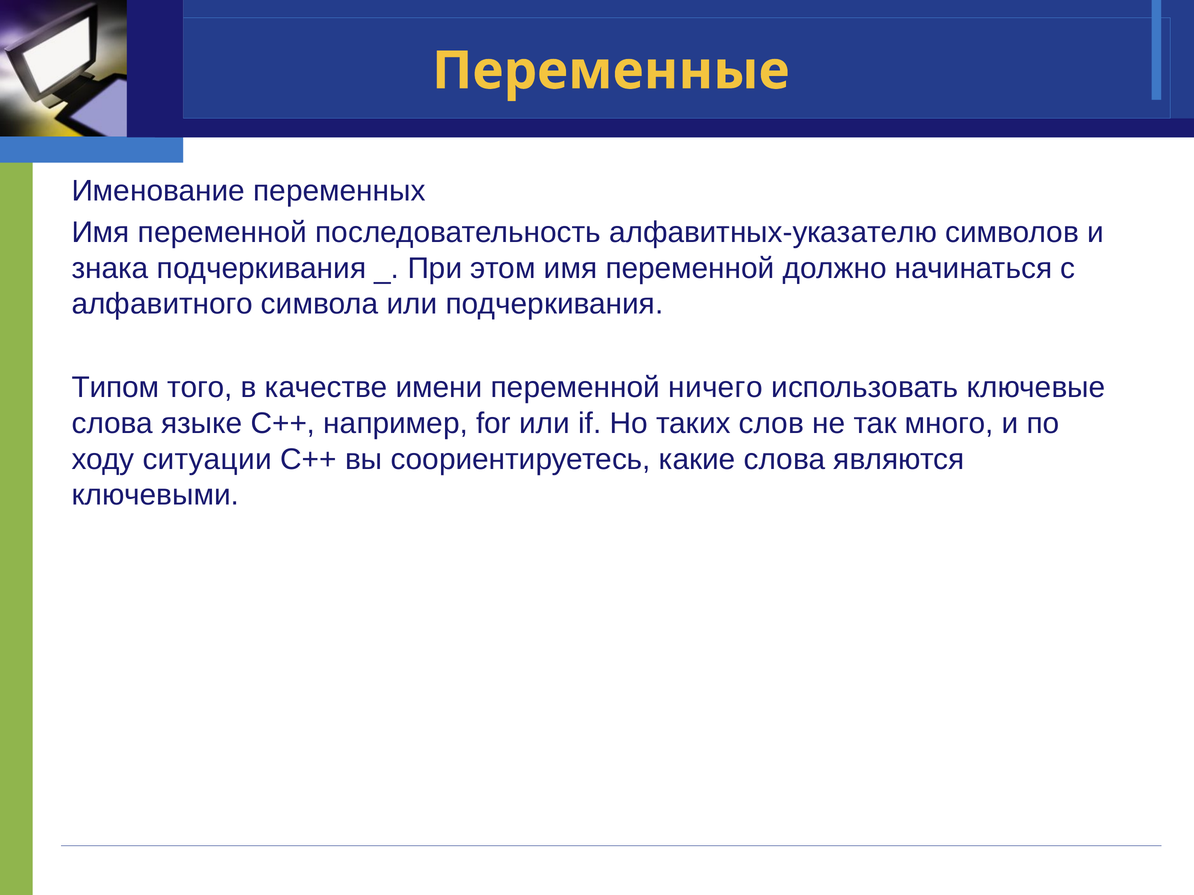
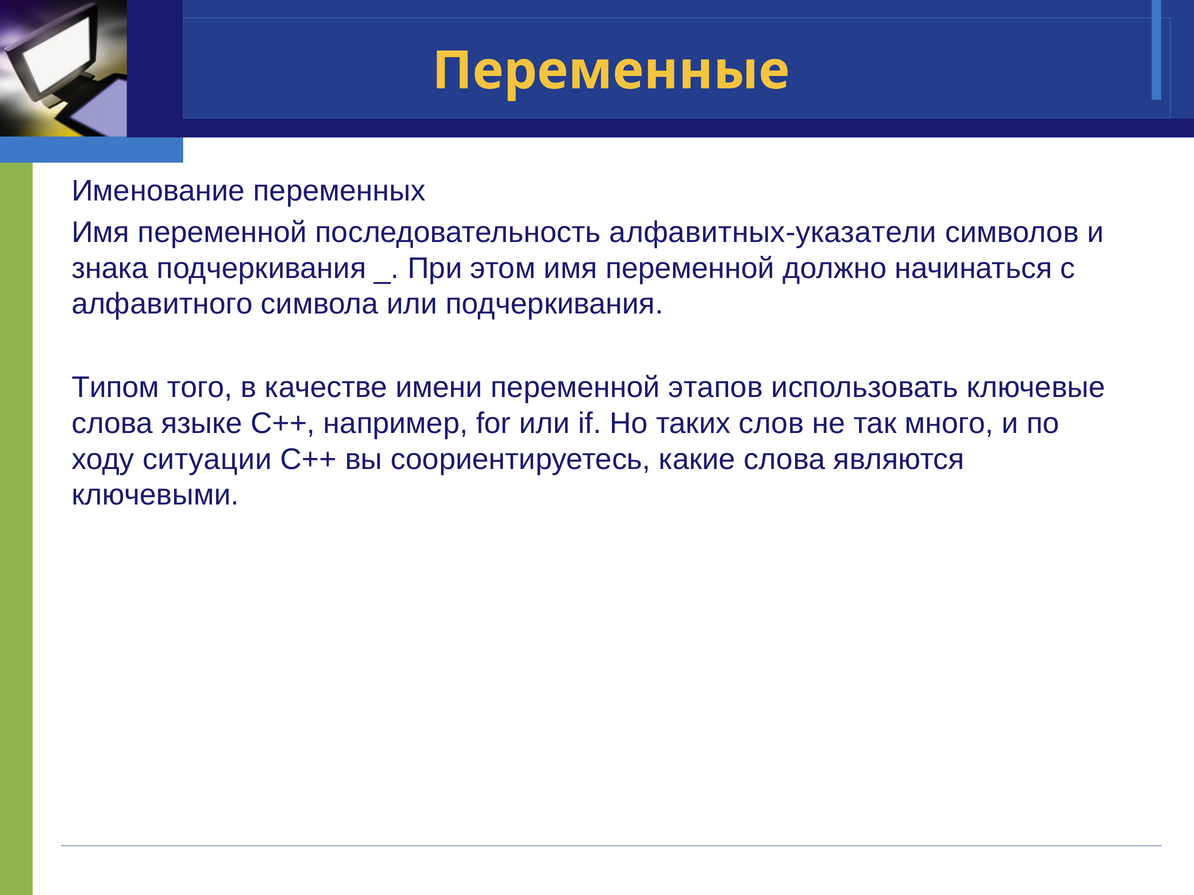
алфавитных-указателю: алфавитных-указателю -> алфавитных-указатели (773, 233)
ничего: ничего -> этапов (716, 388)
